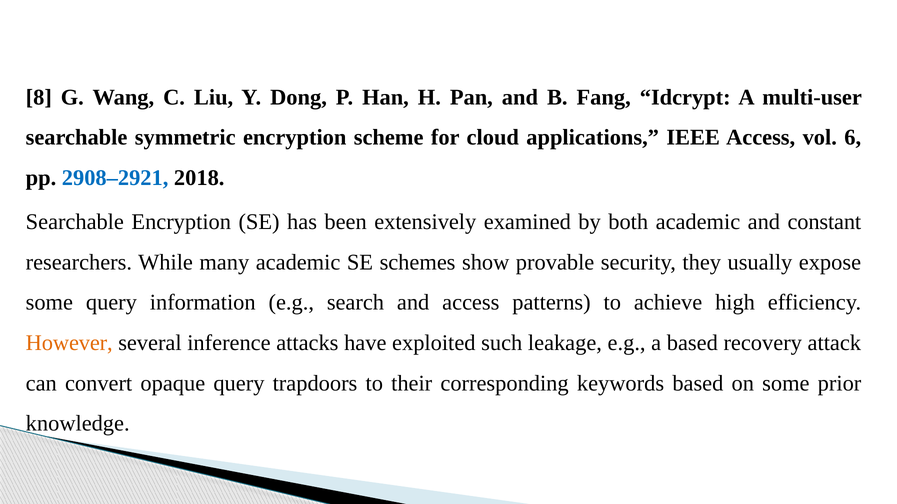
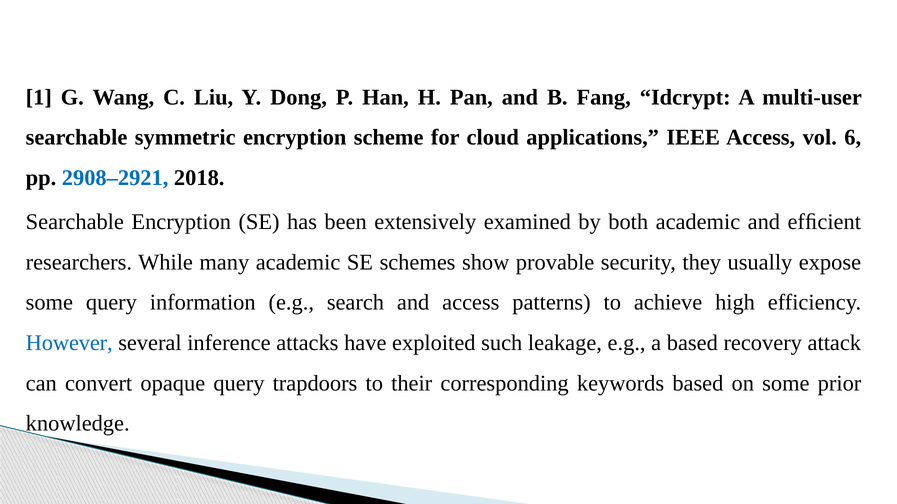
8: 8 -> 1 (39, 97)
constant: constant -> efﬁcient (824, 222)
However colour: orange -> blue (69, 343)
